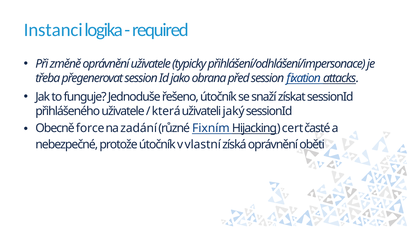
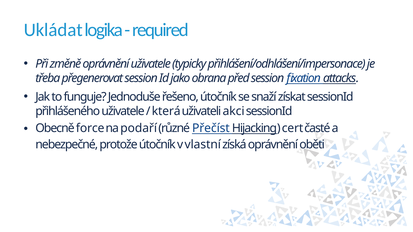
Instanci: Instanci -> Ukládat (53, 30)
jaký: jaký -> akci (234, 111)
zadání: zadání -> podaří (139, 128)
Fixním: Fixním -> Přečíst (211, 128)
